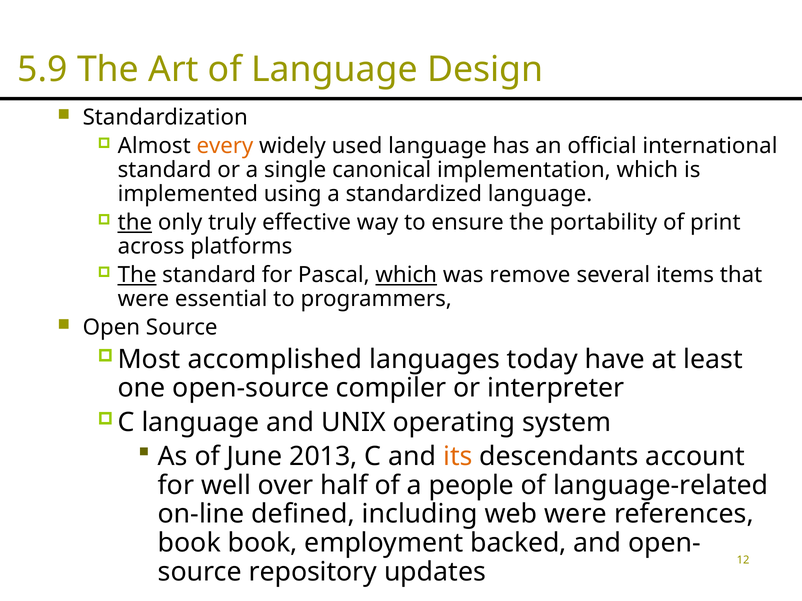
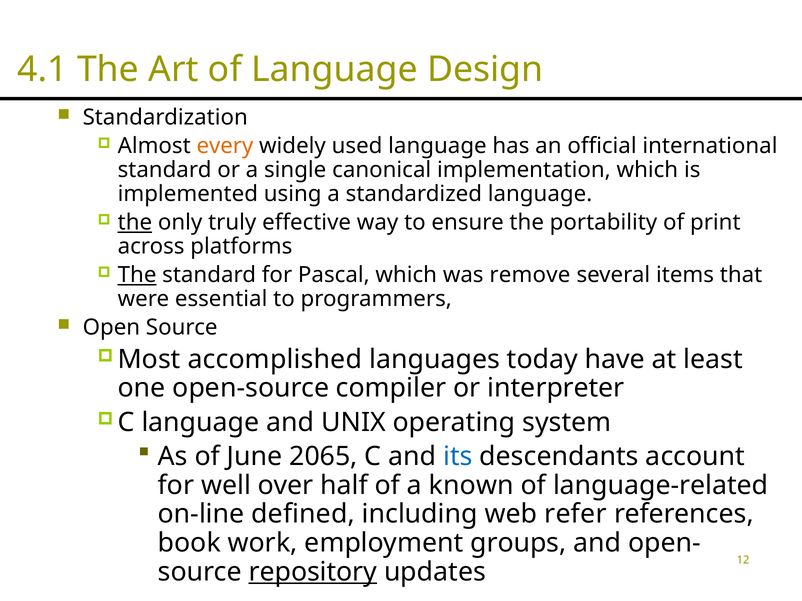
5.9: 5.9 -> 4.1 (43, 69)
which underline: present -> none (406, 275)
2013: 2013 -> 2065 (323, 457)
its colour: orange -> blue (458, 457)
people: people -> known (471, 486)
web were: were -> refer (576, 515)
book book: book -> work (263, 543)
backed: backed -> groups (518, 543)
repository underline: none -> present (313, 572)
